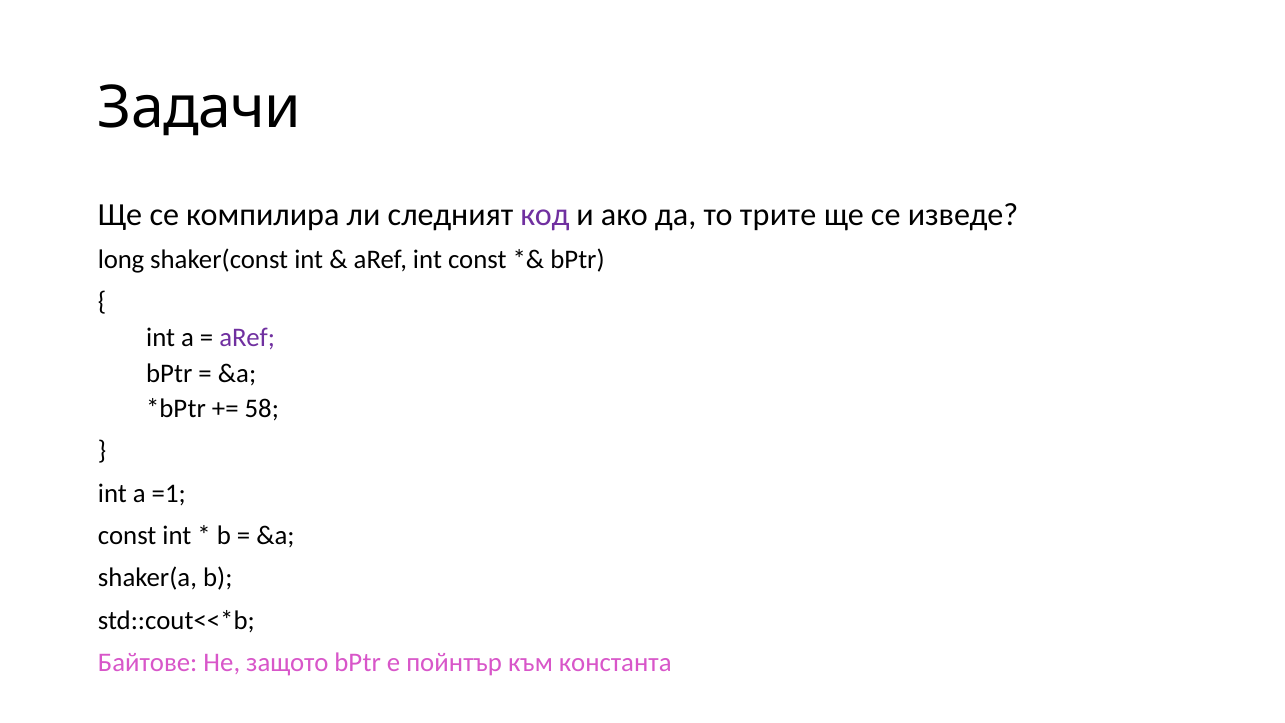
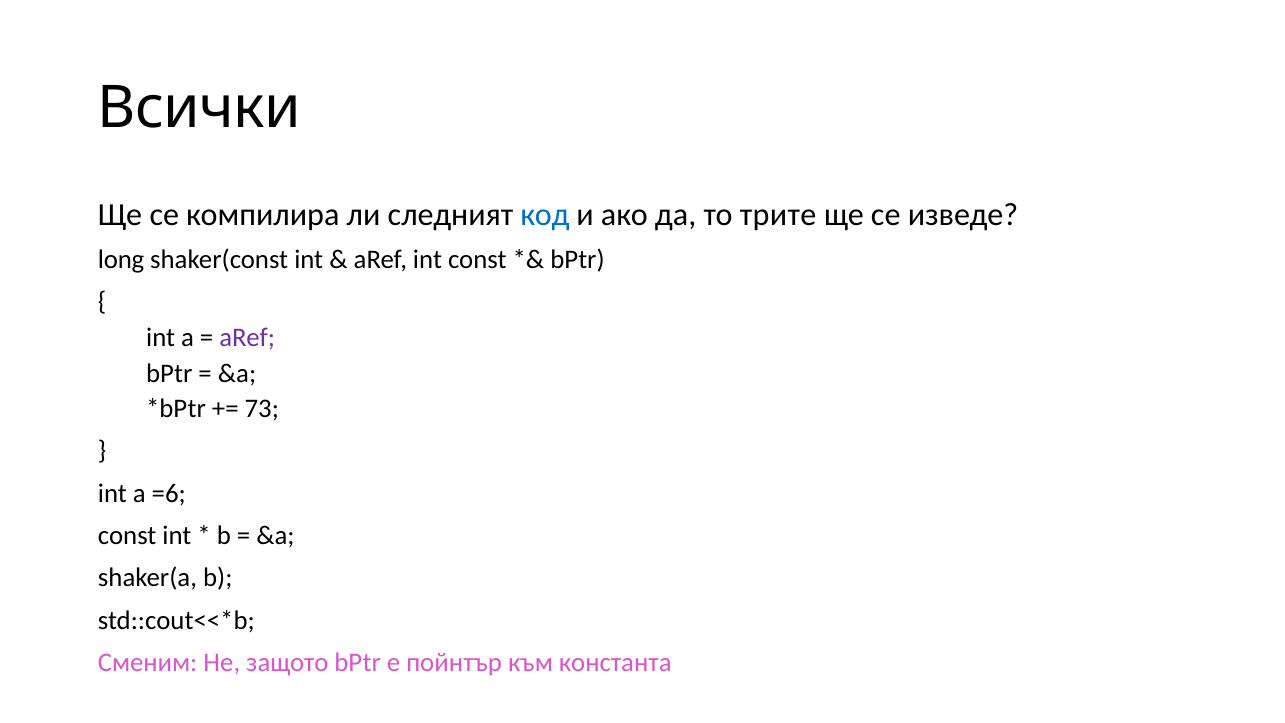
Задачи: Задачи -> Всички (200, 108)
код colour: purple -> blue (545, 214)
58: 58 -> 73 (262, 409)
=1: =1 -> =6 (169, 493)
Байтове: Байтове -> Сменим (148, 663)
